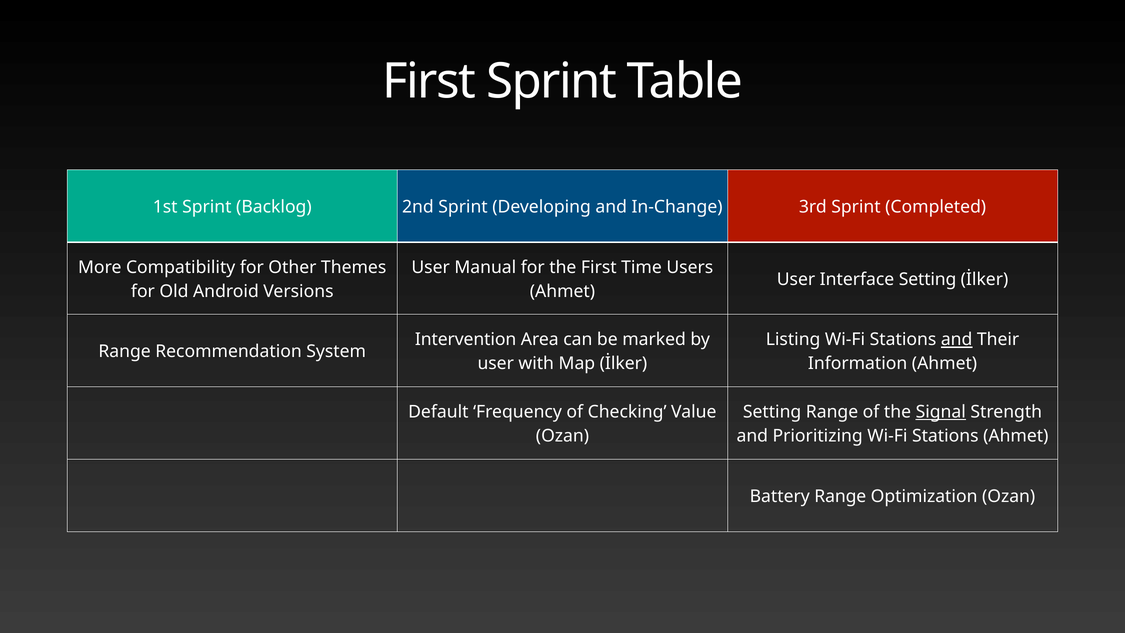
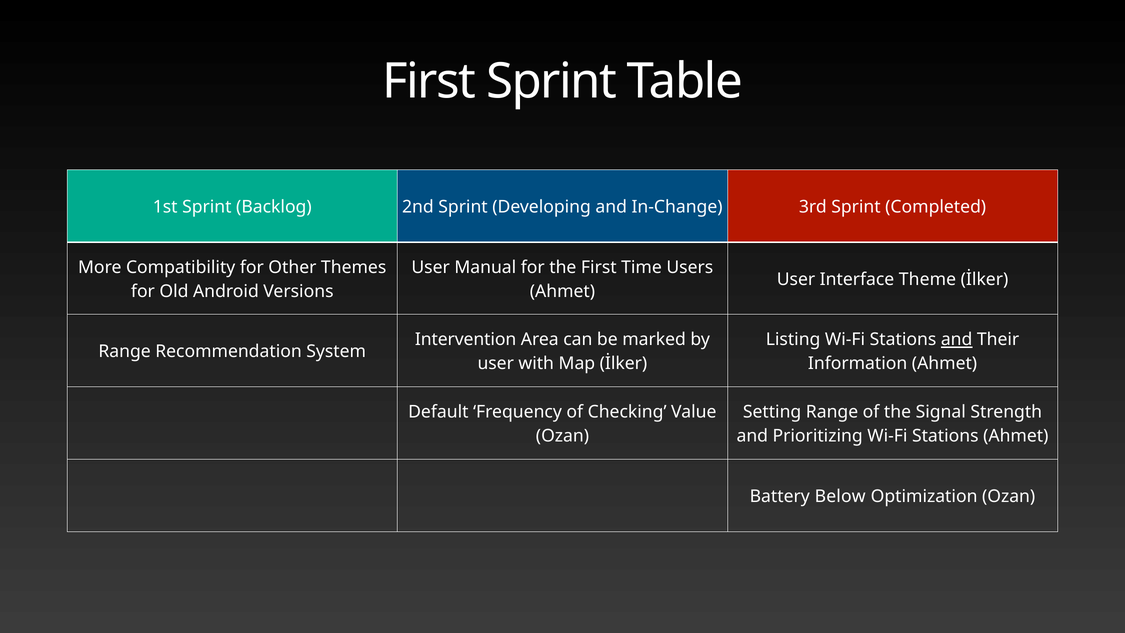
Interface Setting: Setting -> Theme (927, 279)
Signal underline: present -> none (941, 412)
Battery Range: Range -> Below (840, 496)
